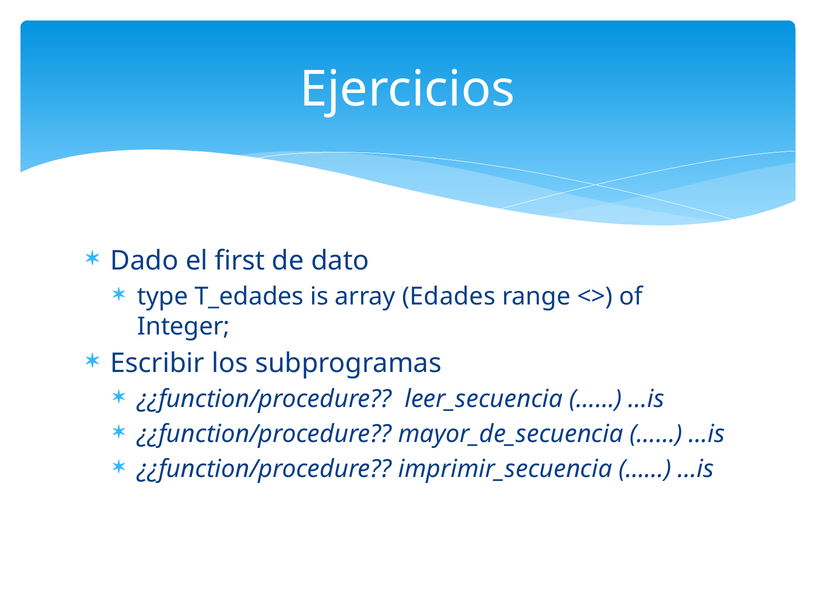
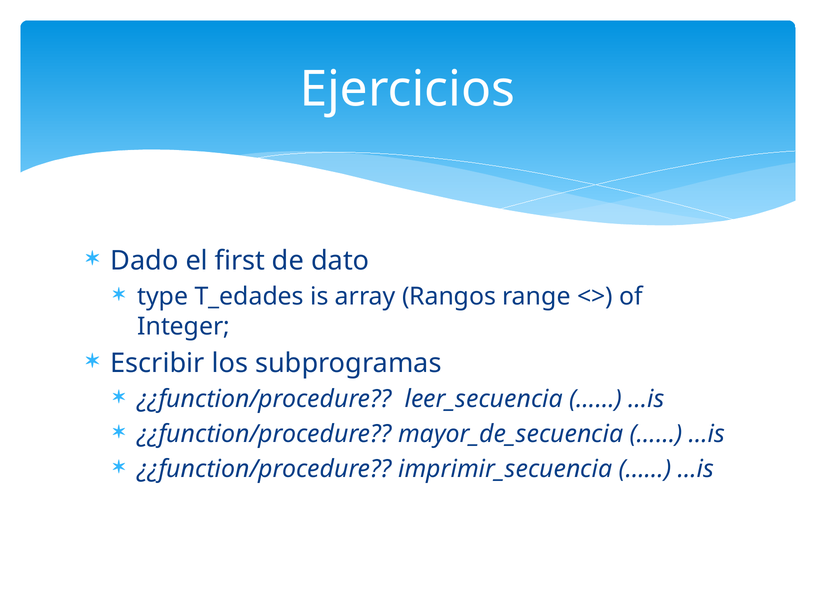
Edades: Edades -> Rangos (449, 297)
